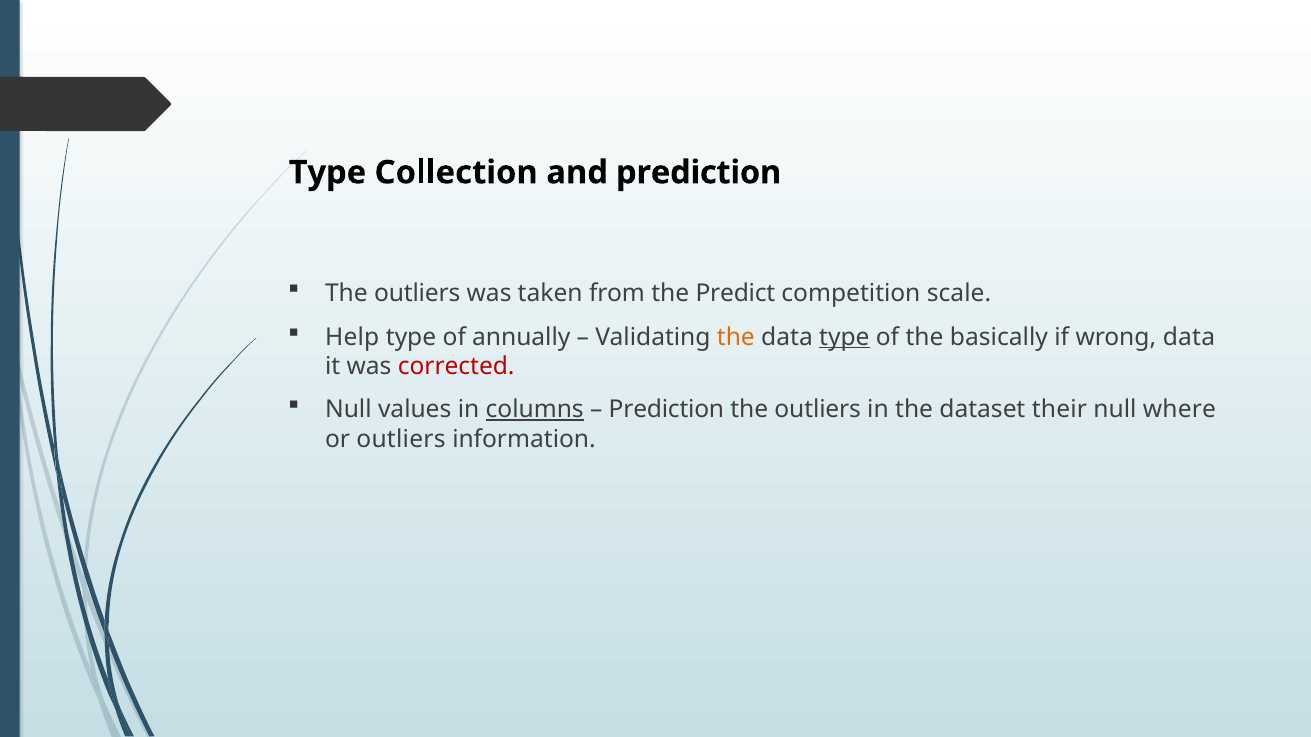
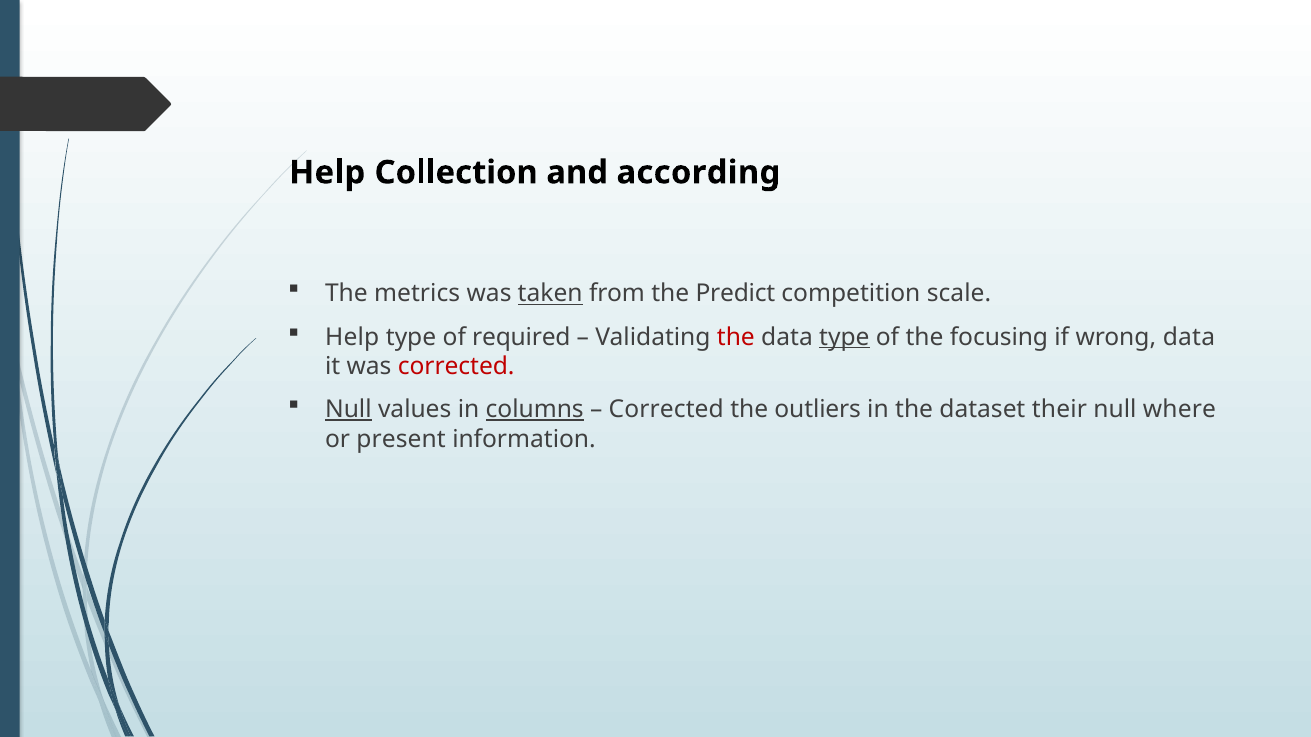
Type: Type -> Help (327, 173)
and prediction: prediction -> according (698, 173)
outliers: outliers -> metrics (417, 294)
taken underline: none -> present (550, 294)
annually: annually -> required (521, 337)
the colour: orange -> red (736, 337)
basically: basically -> focusing (999, 337)
Null underline: none -> present (348, 410)
Prediction: Prediction -> Corrected (666, 410)
or outliers: outliers -> present (401, 439)
